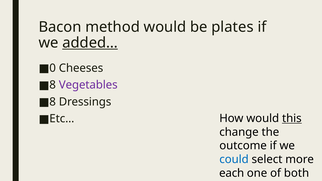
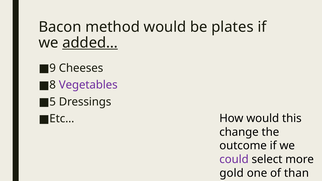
0: 0 -> 9 (53, 68)
8: 8 -> 5 (53, 102)
this underline: present -> none (292, 118)
could colour: blue -> purple (234, 159)
each: each -> gold (232, 173)
both: both -> than (296, 173)
